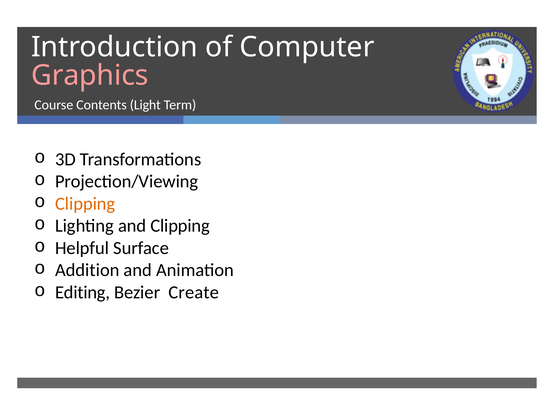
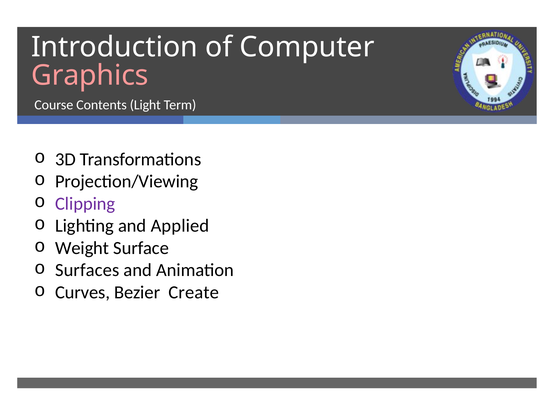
Clipping colour: orange -> purple (85, 203)
and Clipping: Clipping -> Applied (180, 226)
Helpful: Helpful -> Weight (82, 248)
Addition: Addition -> Surfaces (87, 270)
Editing: Editing -> Curves (83, 292)
